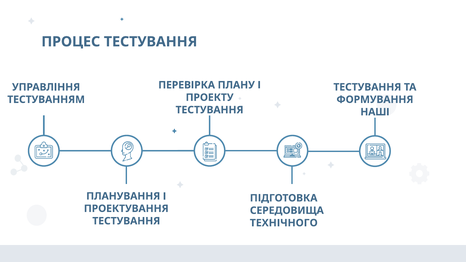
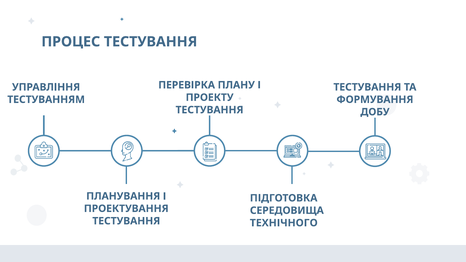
НАШІ: НАШІ -> ДОБУ (375, 112)
